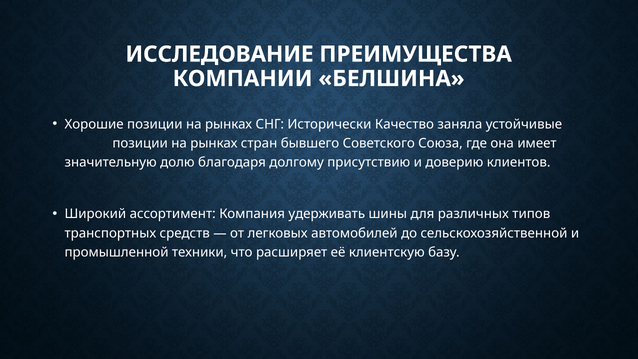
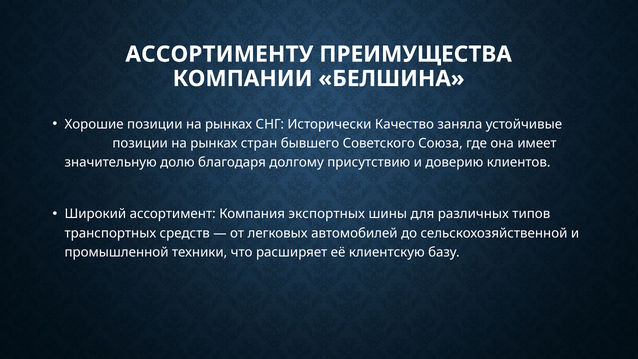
ИССЛЕДОВАНИЕ: ИССЛЕДОВАНИЕ -> АССОРТИМЕНТУ (219, 54)
удерживать: удерживать -> экспортных (327, 214)
